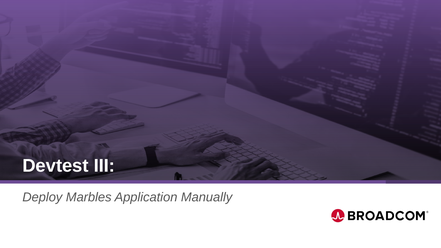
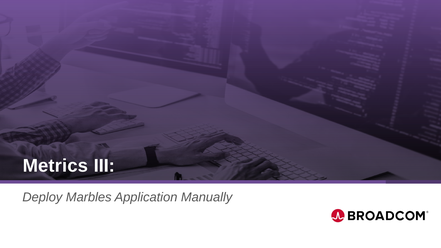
Devtest: Devtest -> Metrics (55, 166)
